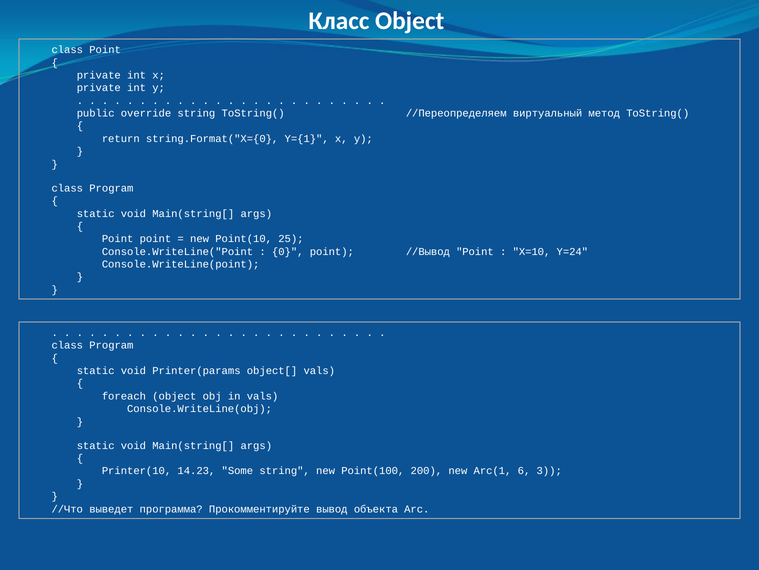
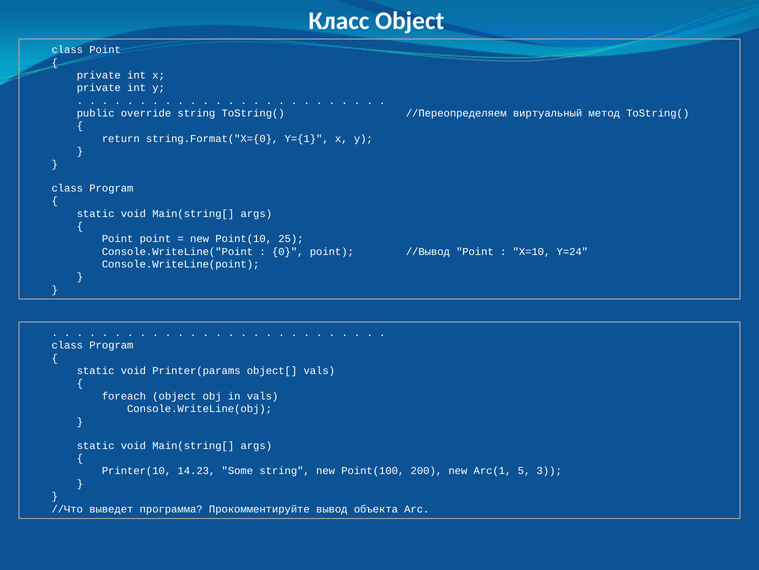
6: 6 -> 5 (524, 470)
